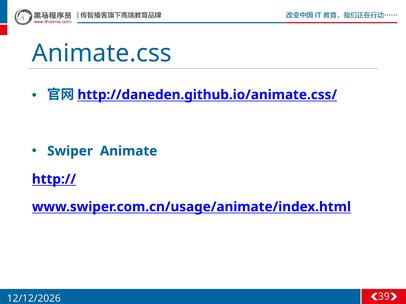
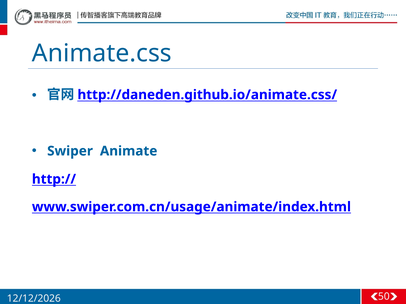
39: 39 -> 50 (384, 297)
